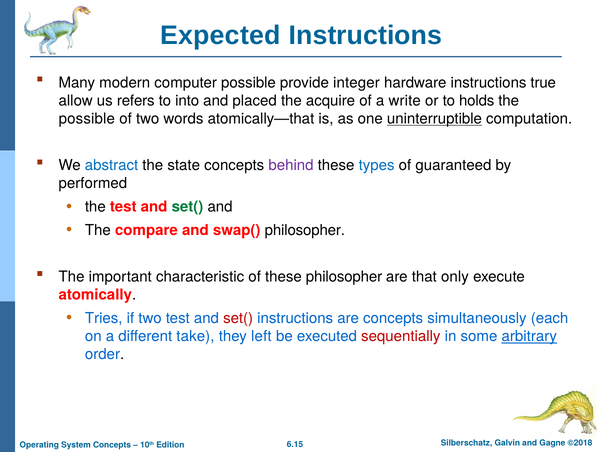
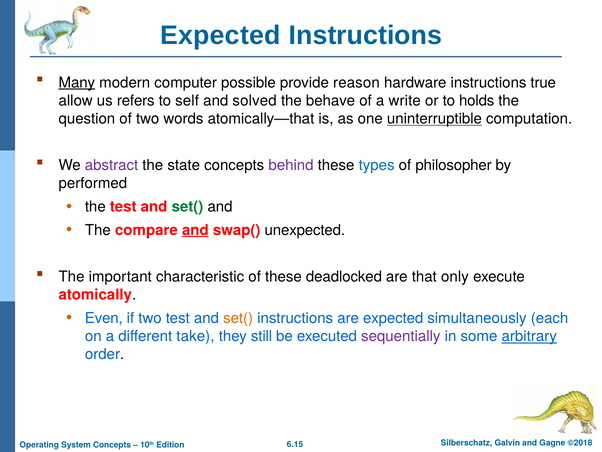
Many underline: none -> present (77, 82)
integer: integer -> reason (356, 82)
into: into -> self (187, 101)
placed: placed -> solved (255, 101)
acquire: acquire -> behave (331, 101)
possible: possible -> question (87, 119)
abstract colour: blue -> purple (112, 165)
guaranteed: guaranteed -> philosopher (454, 165)
and underline: none -> present (195, 230)
swap( philosopher: philosopher -> unexpected (305, 230)
these philosopher: philosopher -> deadlocked (344, 277)
Tries: Tries -> Even (104, 318)
set( colour: red -> orange (238, 318)
are concepts: concepts -> expected (393, 318)
left: left -> still (262, 336)
sequentially colour: red -> purple (401, 336)
